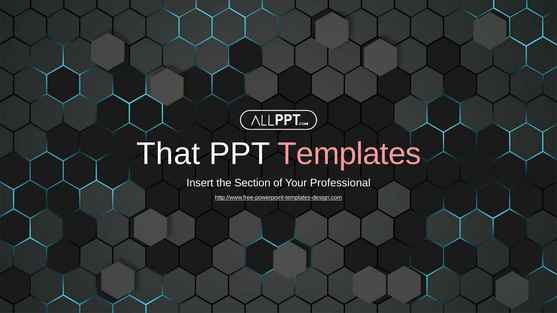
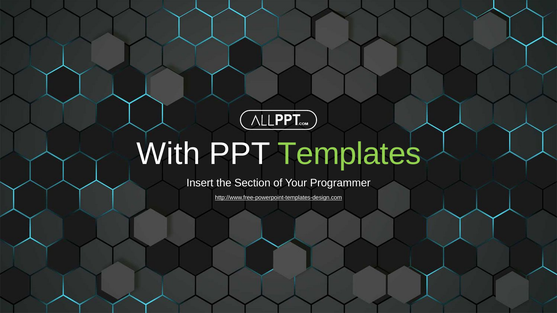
That: That -> With (168, 154)
Templates colour: pink -> light green (349, 154)
Professional: Professional -> Programmer (340, 183)
